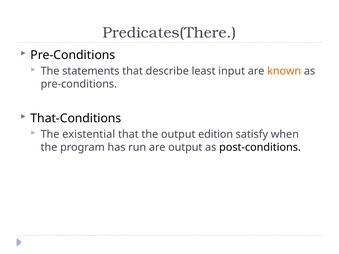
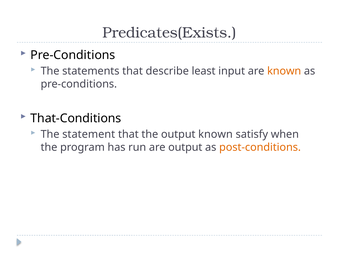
Predicates(There: Predicates(There -> Predicates(Exists (169, 33)
existential: existential -> statement (89, 134)
output edition: edition -> known (215, 134)
post-conditions colour: black -> orange (260, 147)
